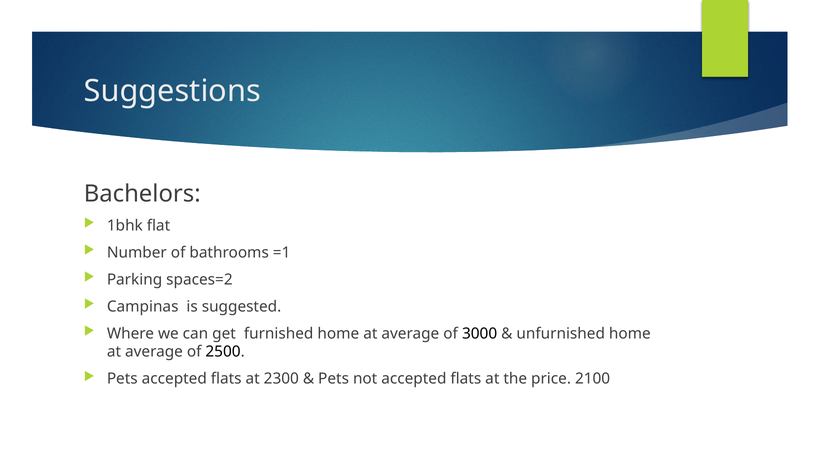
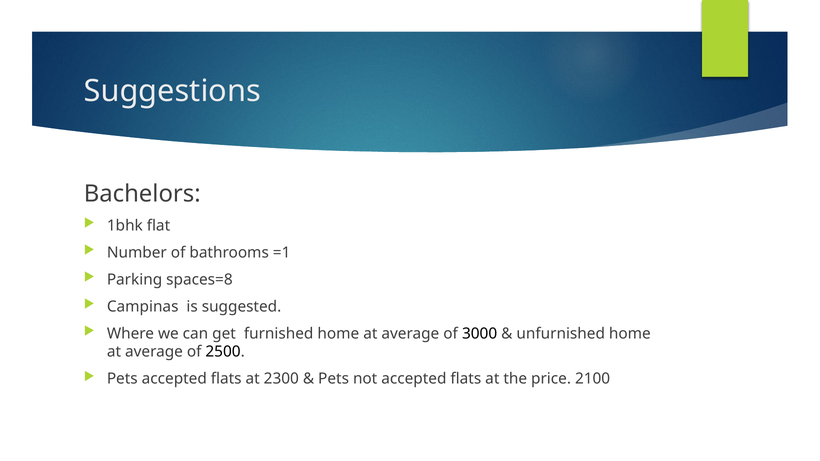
spaces=2: spaces=2 -> spaces=8 (199, 280)
